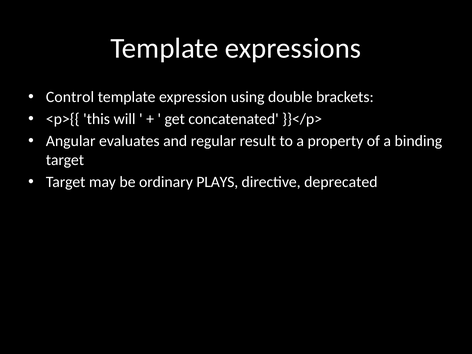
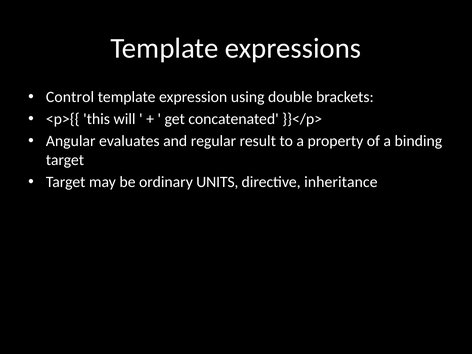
PLAYS: PLAYS -> UNITS (217, 182)
deprecated: deprecated -> inheritance (341, 182)
